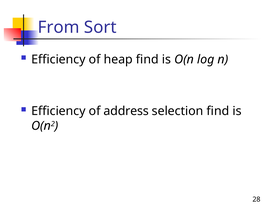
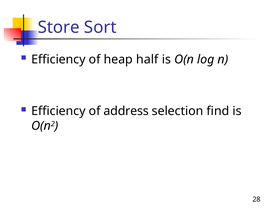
From: From -> Store (59, 27)
heap find: find -> half (147, 59)
